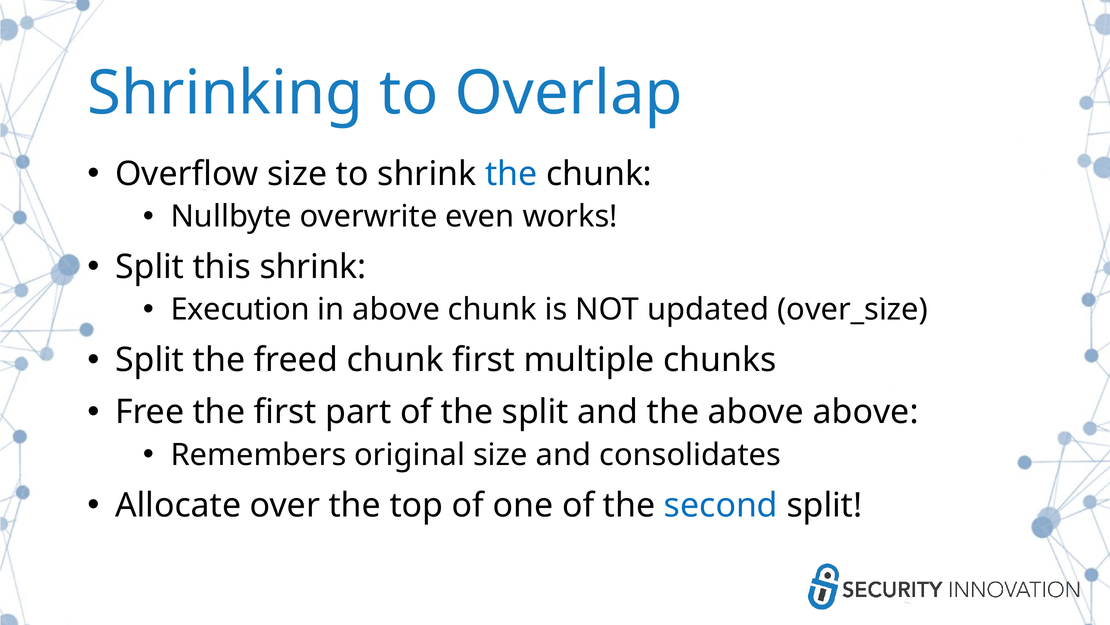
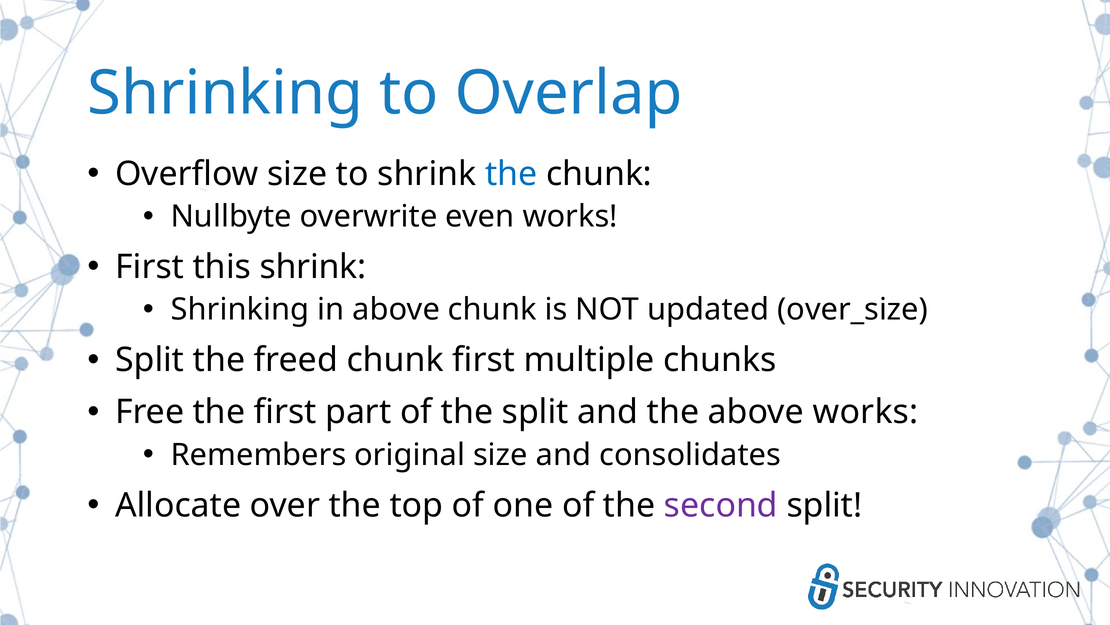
Split: Split -> First (150, 267)
Execution: Execution -> Shrinking (240, 309)
above above: above -> works (866, 412)
second colour: blue -> purple (721, 505)
